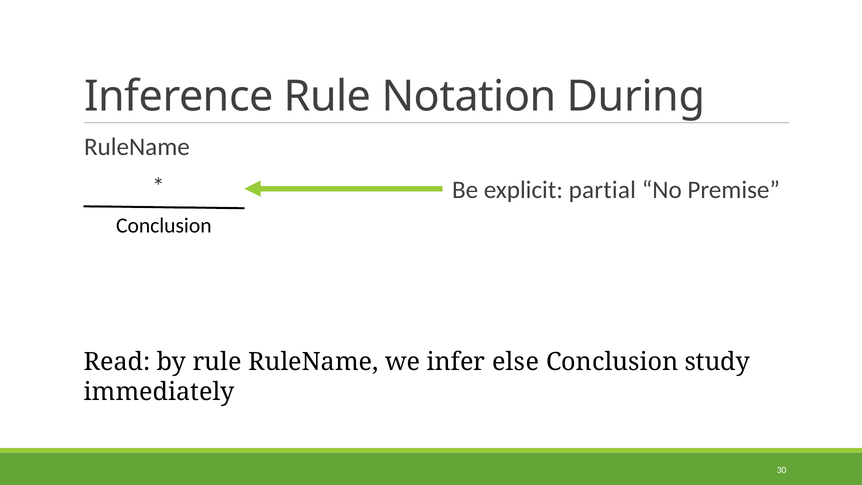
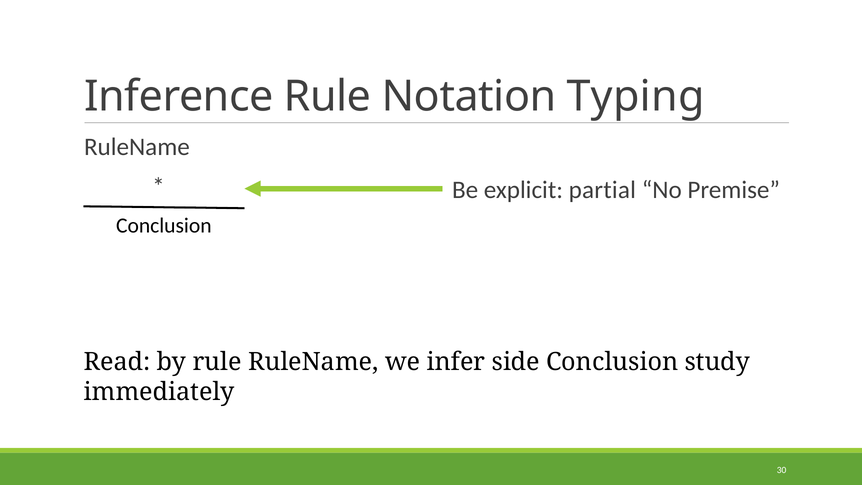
During: During -> Typing (636, 97)
else: else -> side (516, 362)
